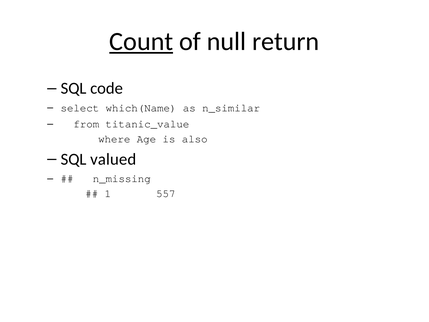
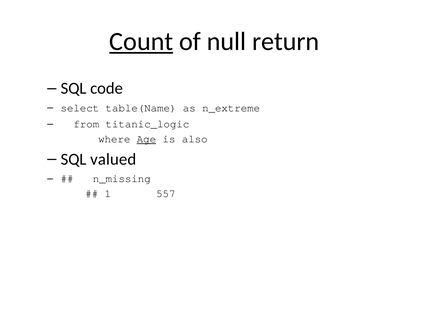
which(Name: which(Name -> table(Name (141, 108)
n_similar: n_similar -> n_extreme (231, 108)
titanic_value: titanic_value -> titanic_logic (147, 124)
Age underline: none -> present (146, 139)
